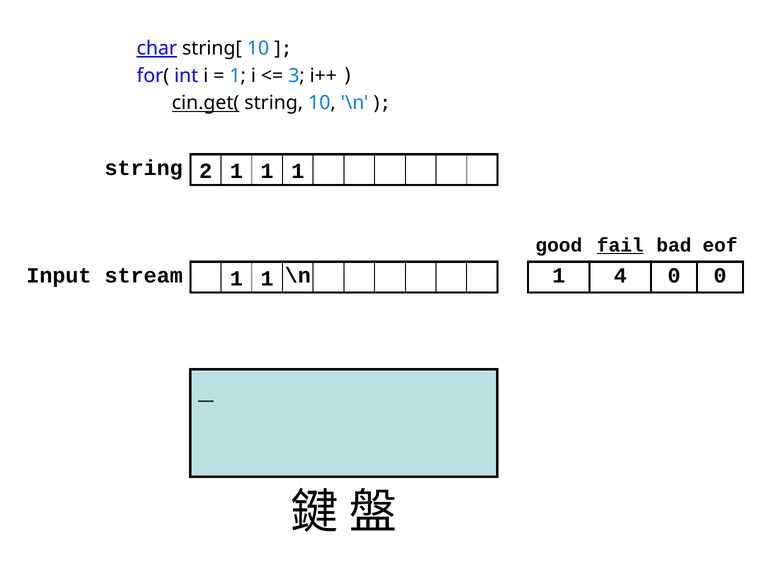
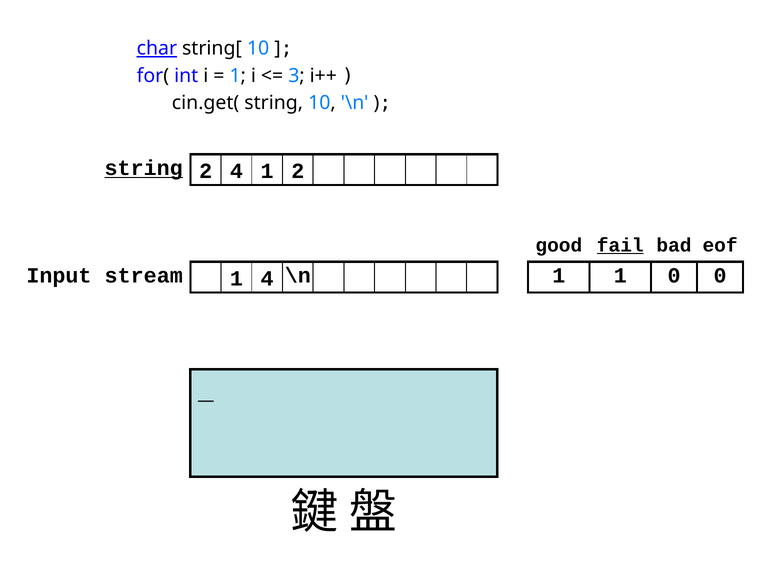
cin.get( underline: present -> none (206, 103)
string underline: none -> present (144, 168)
2 1: 1 -> 4 (236, 171)
1: 1 -> 2 (298, 171)
1 4: 4 -> 1 (620, 276)
1: 1 -> 4 (267, 279)
